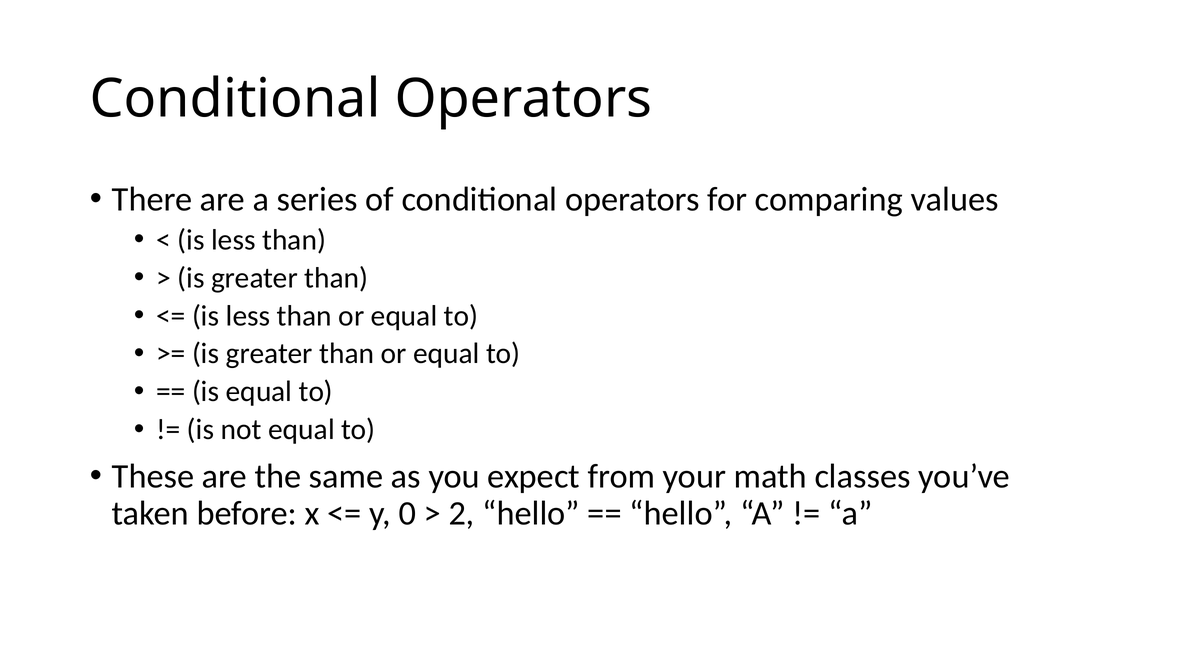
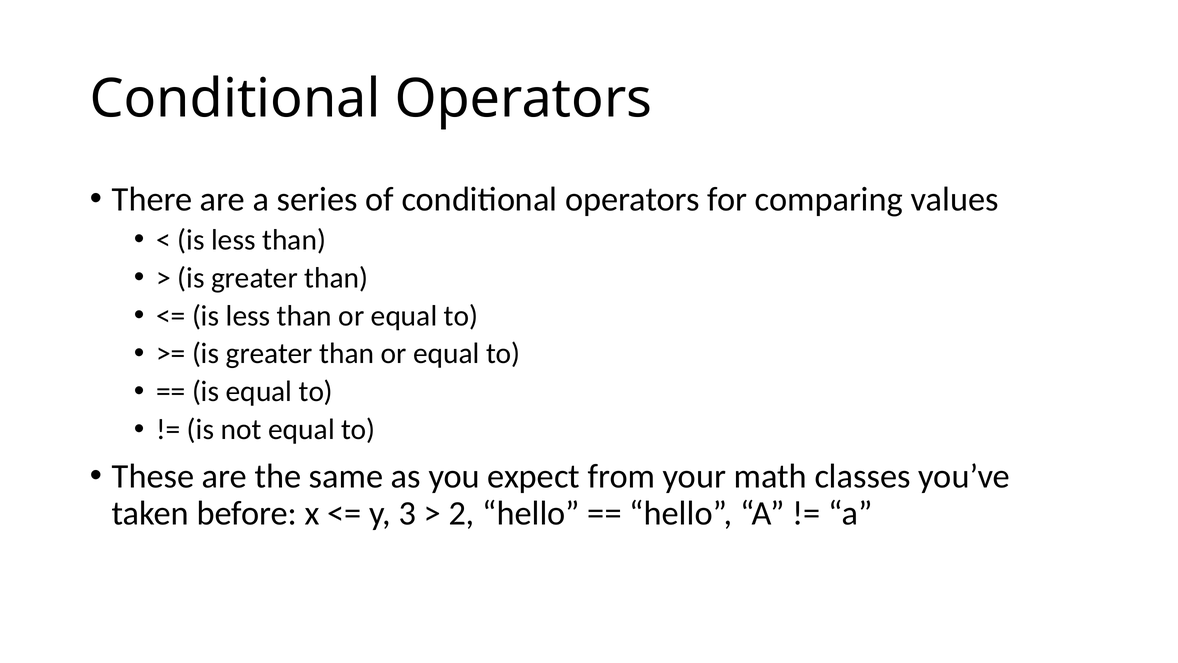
0: 0 -> 3 (407, 513)
